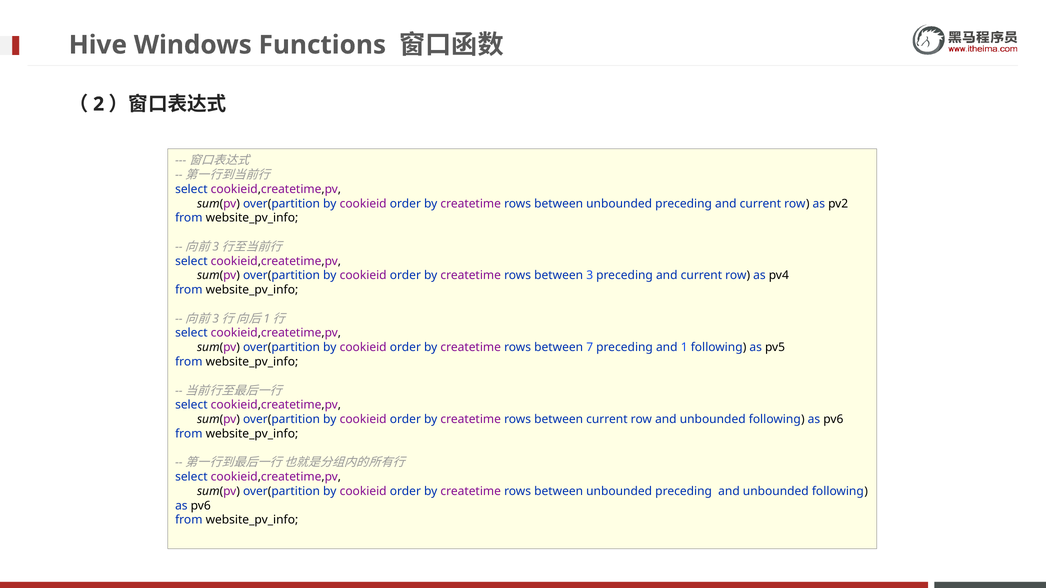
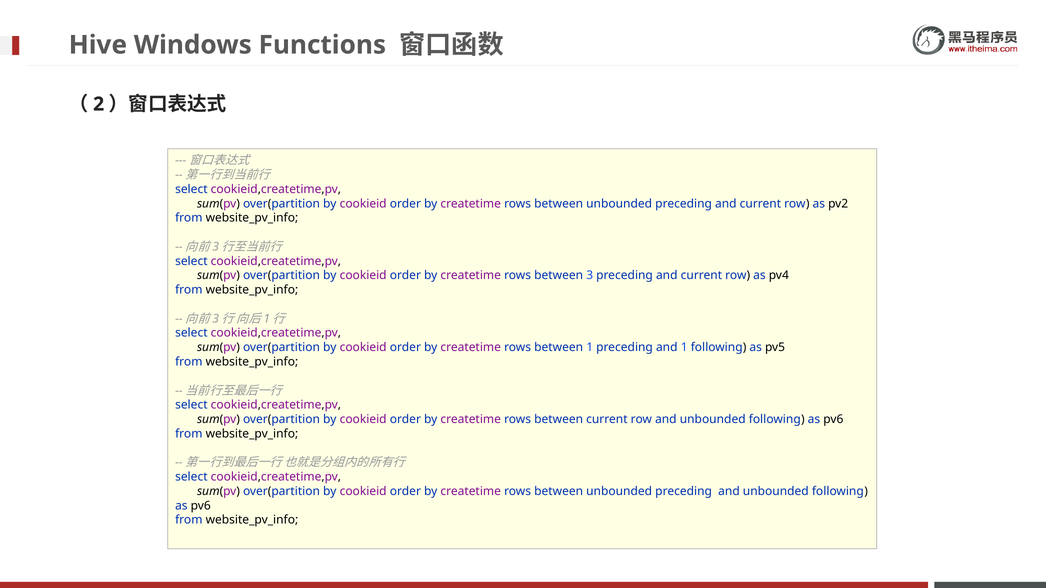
between 7: 7 -> 1 (590, 348)
